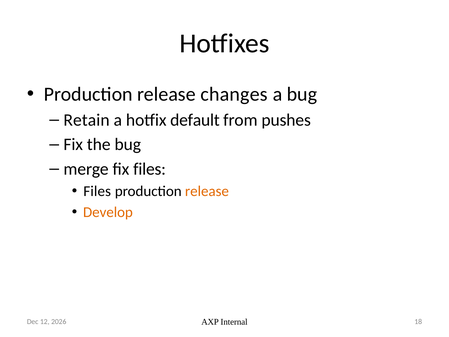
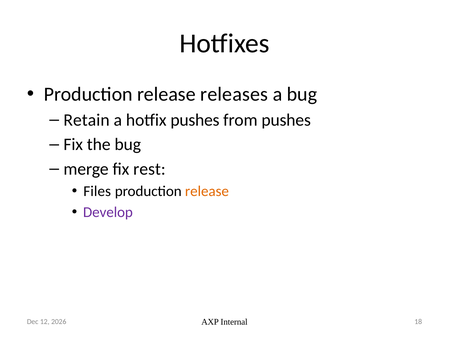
changes: changes -> releases (234, 94)
hotfix default: default -> pushes (195, 120)
fix files: files -> rest (149, 169)
Develop colour: orange -> purple (108, 212)
